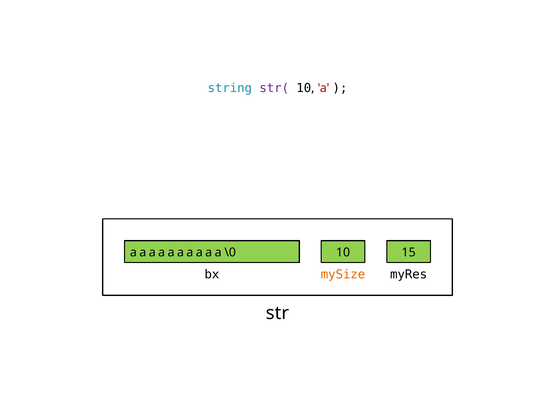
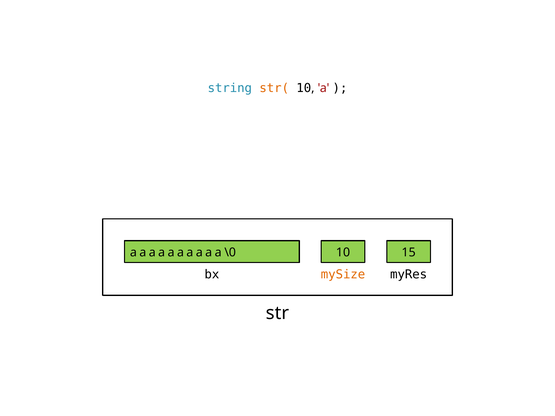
str( colour: purple -> orange (274, 88)
